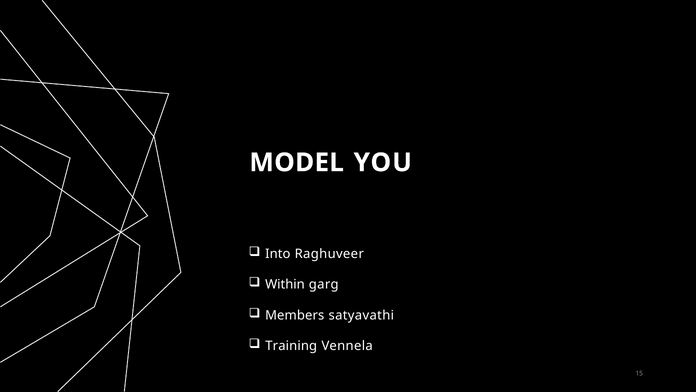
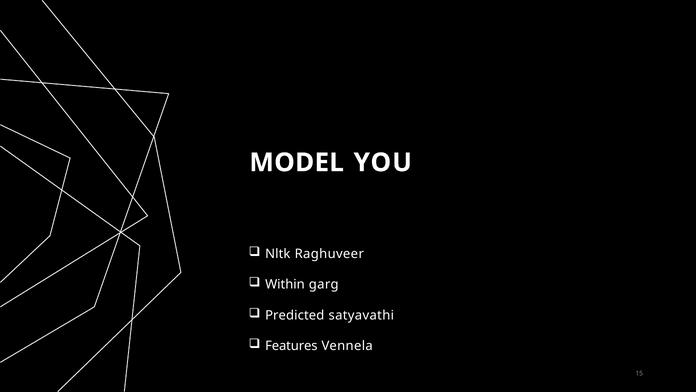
Into: Into -> Nltk (278, 254)
Members: Members -> Predicted (295, 315)
Training: Training -> Features (291, 346)
